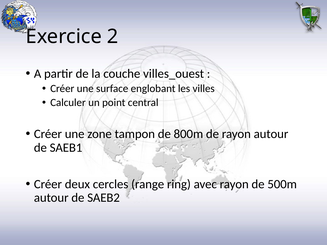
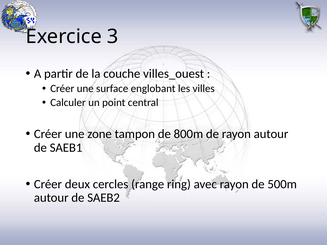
2: 2 -> 3 (113, 37)
